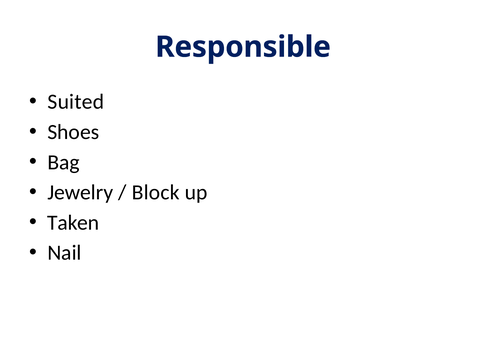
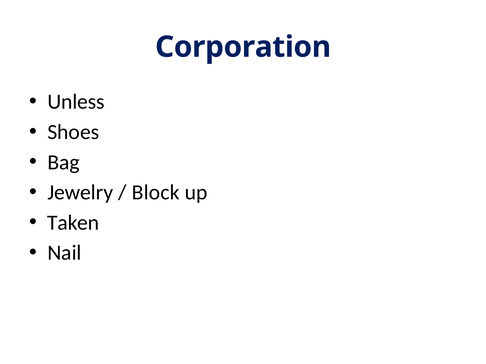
Responsible: Responsible -> Corporation (243, 47)
Suited: Suited -> Unless (76, 102)
